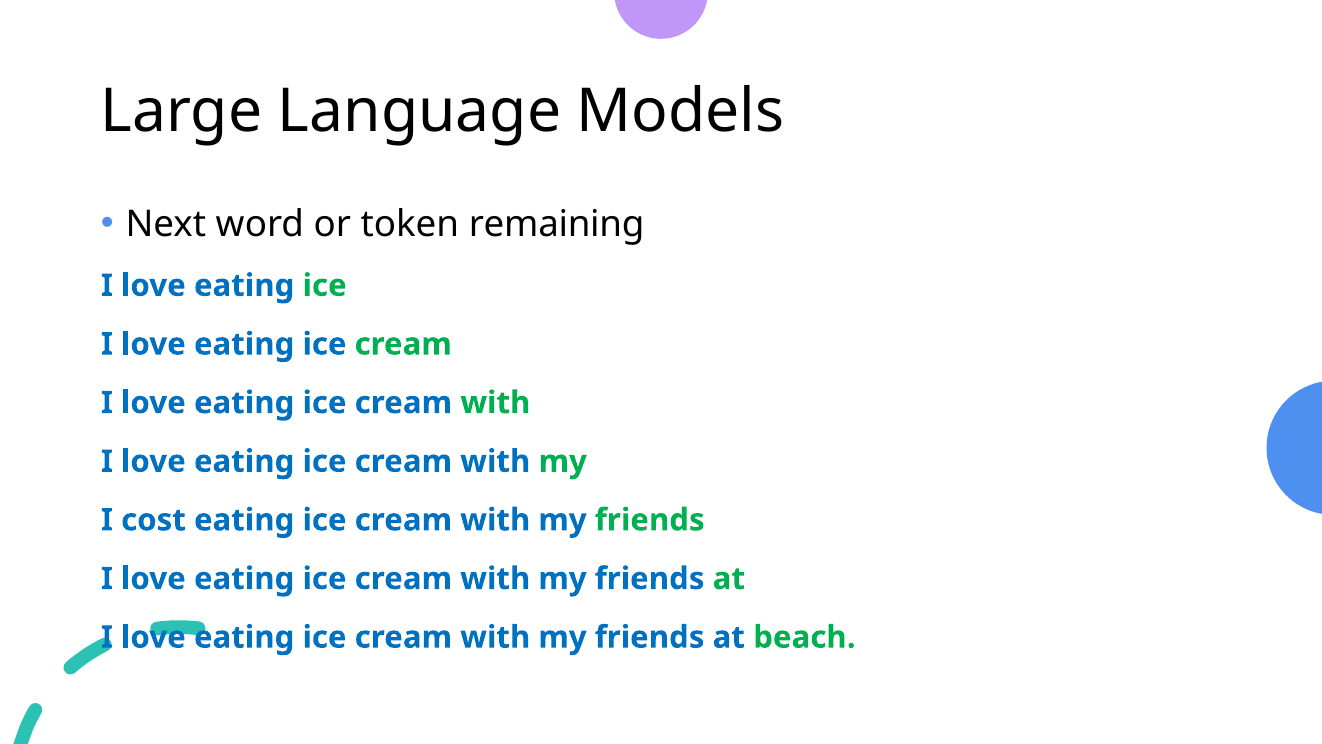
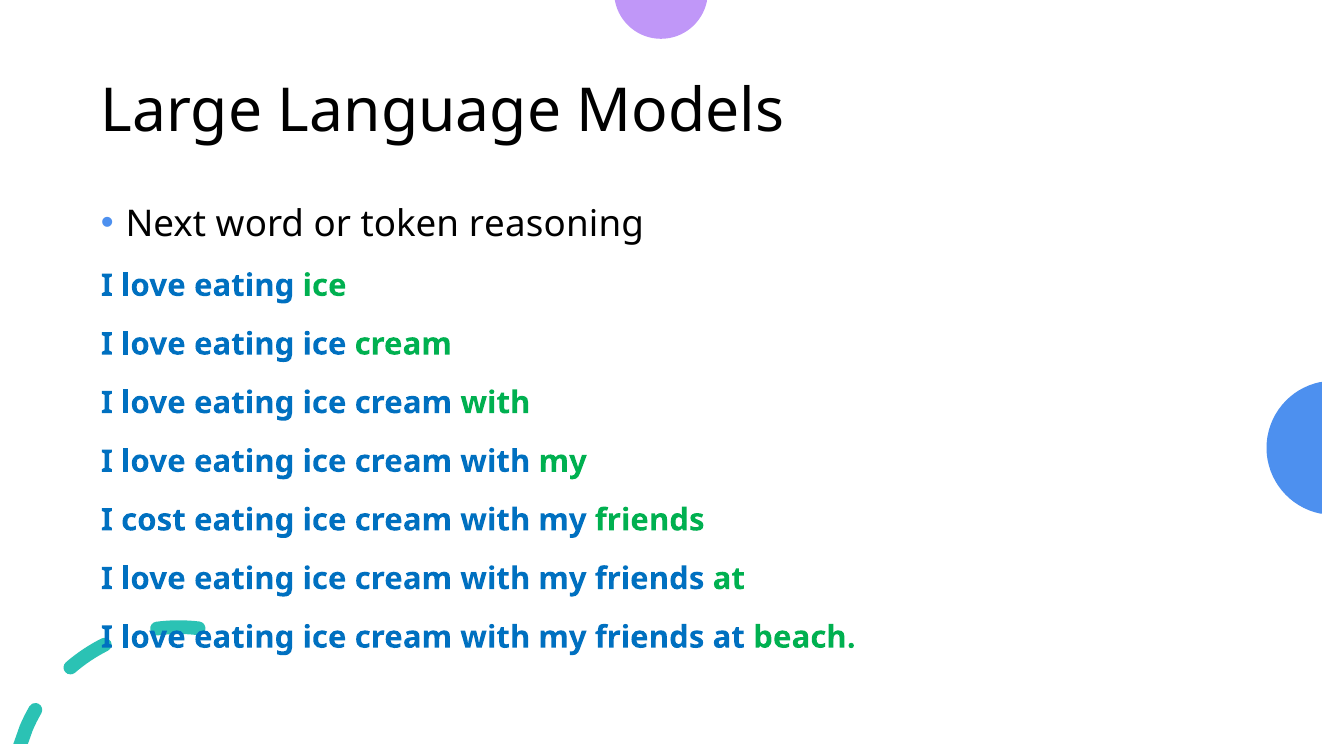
remaining: remaining -> reasoning (556, 224)
